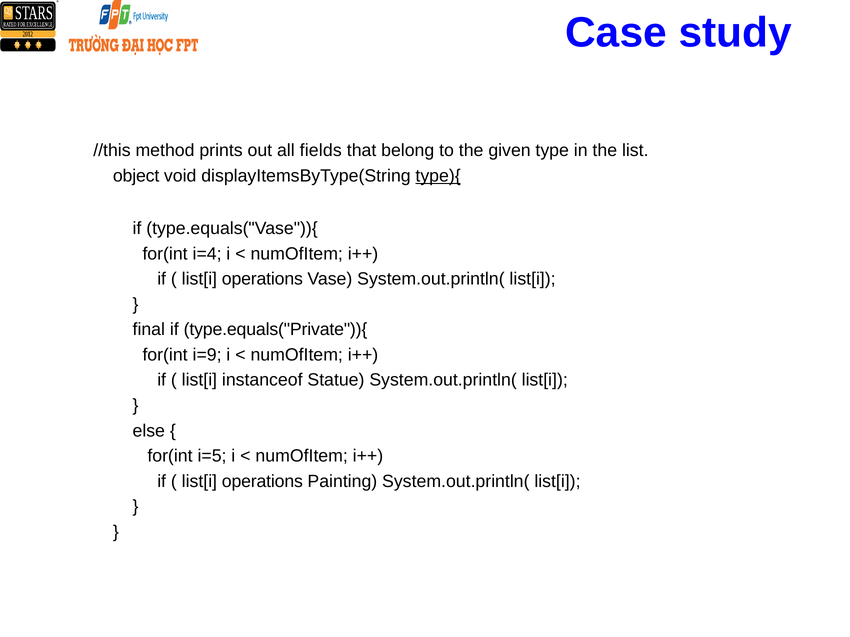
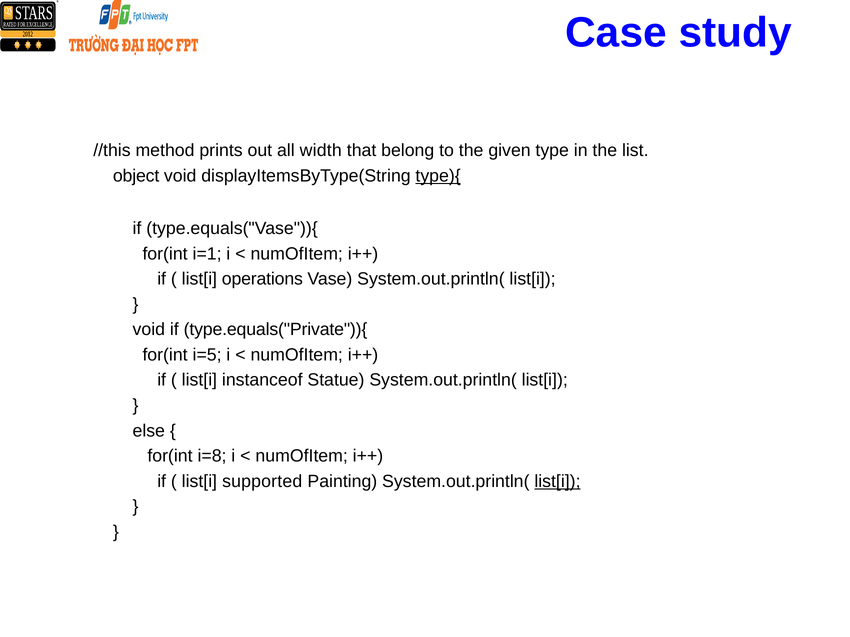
fields: fields -> width (321, 151)
i=4: i=4 -> i=1 (207, 254)
final: final -> void (149, 330)
i=9: i=9 -> i=5 (207, 355)
i=5: i=5 -> i=8 (212, 456)
operations: operations -> supported (262, 482)
list[i underline: none -> present (557, 482)
